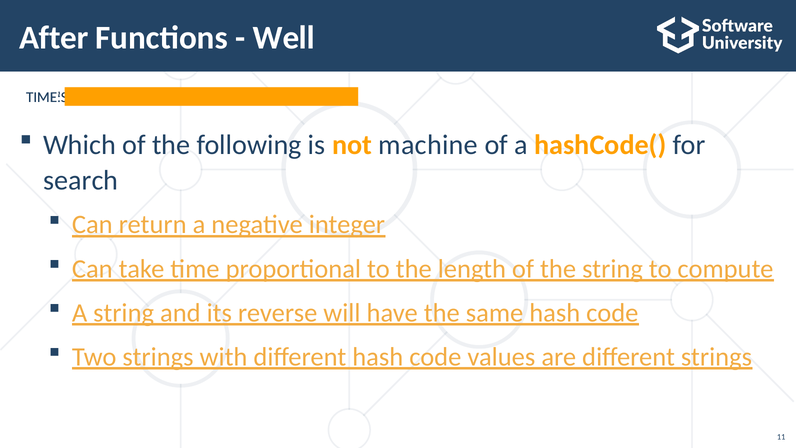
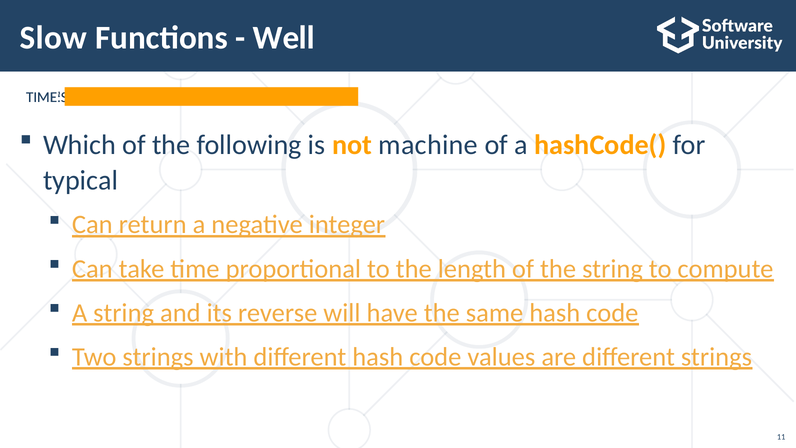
After: After -> Slow (53, 38)
search: search -> typical (81, 180)
